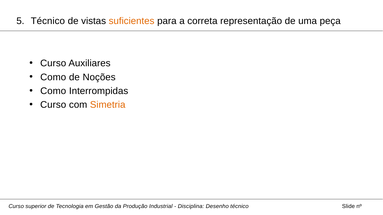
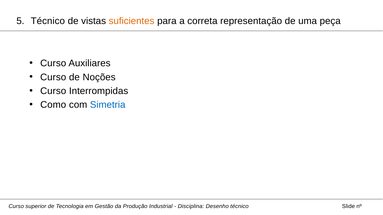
Como: Como -> Curso (53, 77)
Como: Como -> Curso (53, 91)
Curso: Curso -> Como (53, 105)
Simetria colour: orange -> blue (108, 105)
